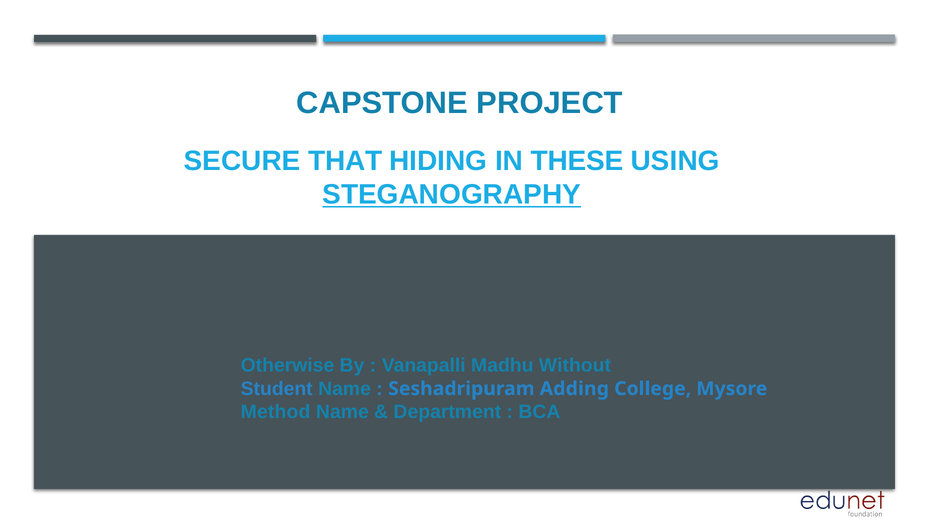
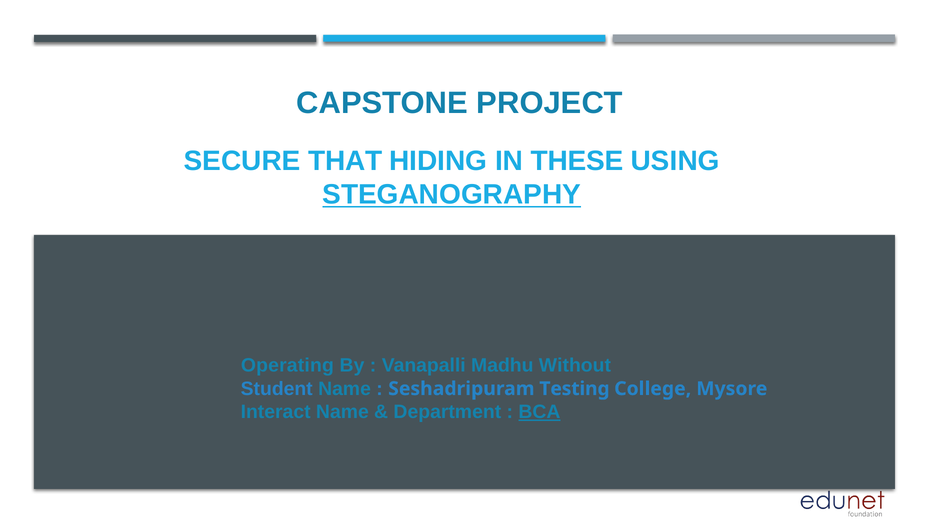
Otherwise: Otherwise -> Operating (287, 366)
Adding: Adding -> Testing (574, 389)
Method: Method -> Interact (276, 412)
BCA underline: none -> present (539, 412)
